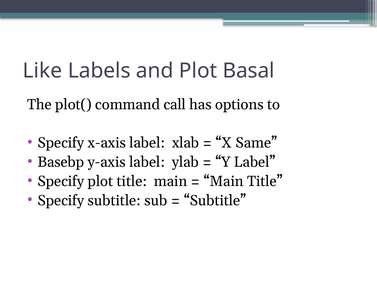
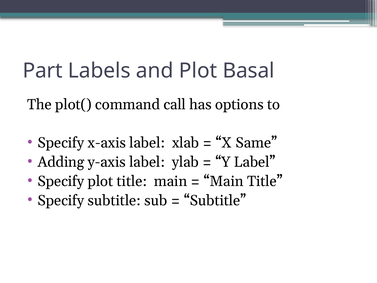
Like: Like -> Part (43, 71)
Basebp: Basebp -> Adding (61, 162)
